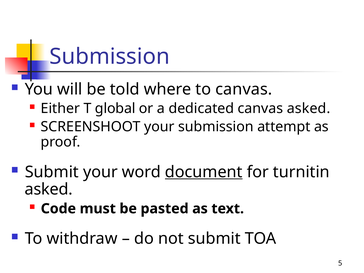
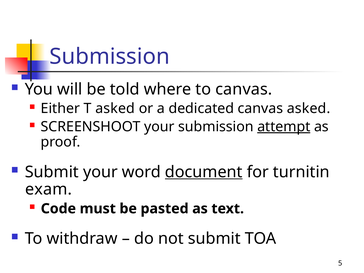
T global: global -> asked (115, 109)
attempt underline: none -> present (284, 127)
asked: asked -> exam (49, 189)
